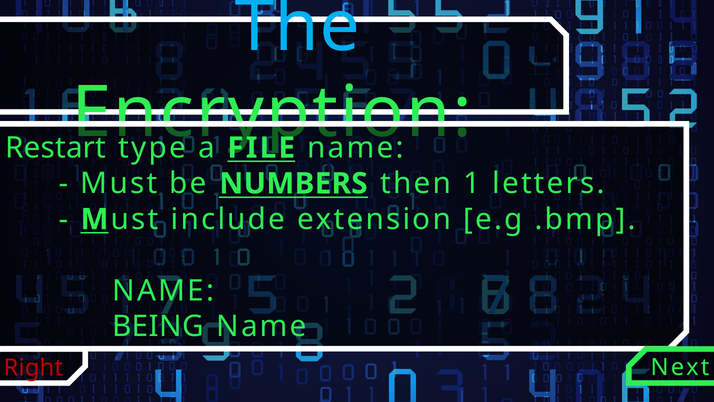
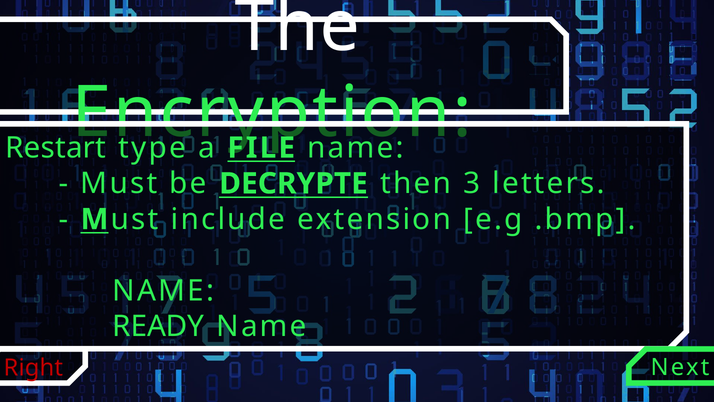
The colour: light blue -> white (297, 27)
NUMBERS: NUMBERS -> DECRYPTE (293, 183)
1: 1 -> 3 (472, 183)
BEING: BEING -> READY (158, 326)
